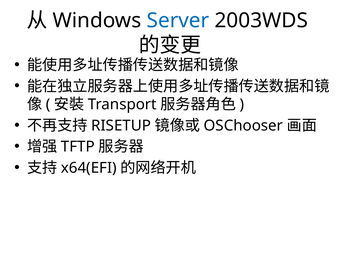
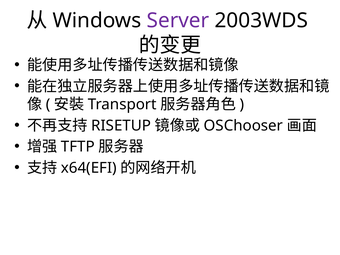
Server colour: blue -> purple (178, 20)
